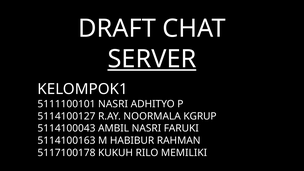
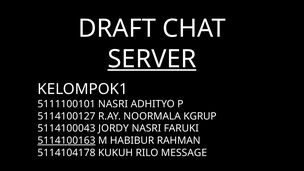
AMBIL: AMBIL -> JORDY (114, 128)
5114100163 underline: none -> present (66, 141)
5117100178: 5117100178 -> 5114104178 (66, 153)
MEMILIKI: MEMILIKI -> MESSAGE (184, 153)
